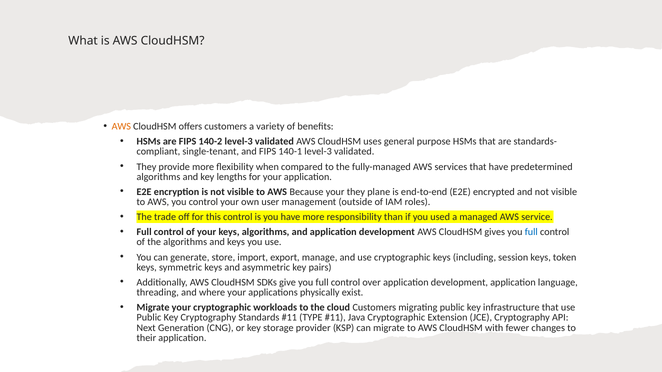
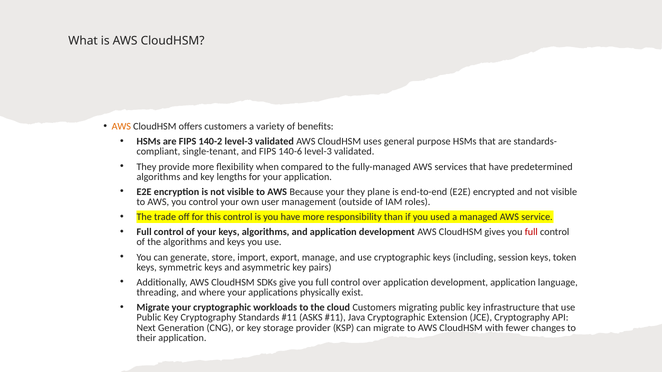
140-1: 140-1 -> 140-6 (290, 152)
full colour: blue -> red (531, 232)
TYPE: TYPE -> ASKS (311, 318)
